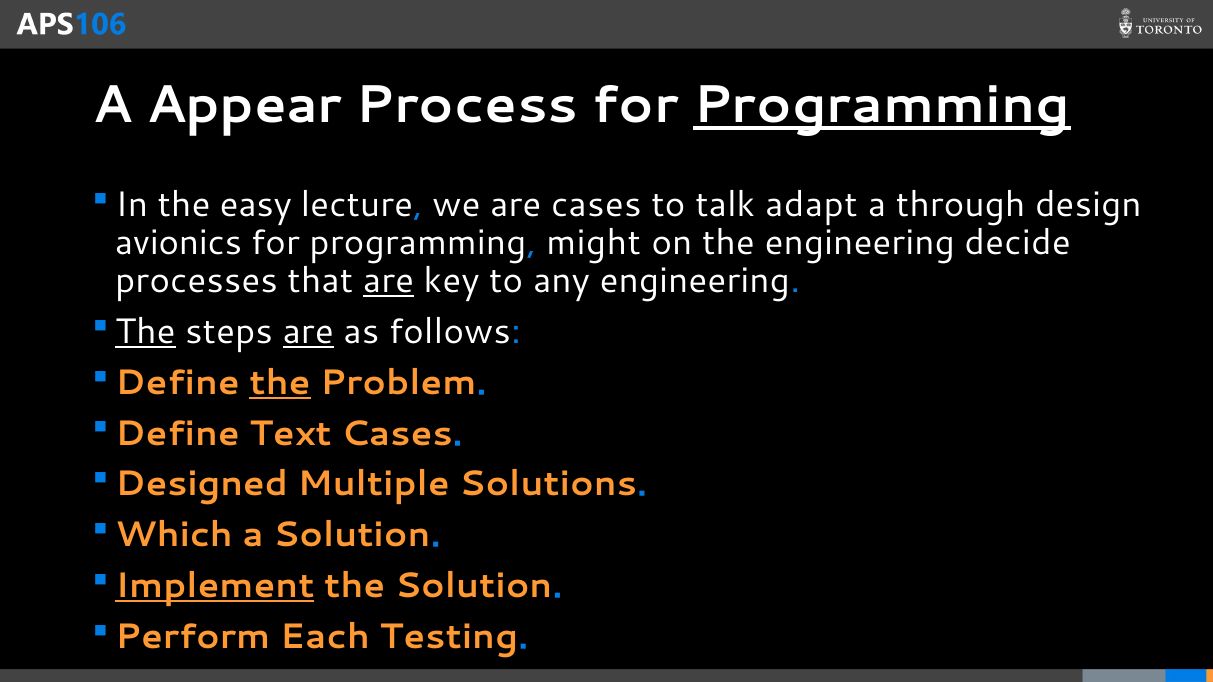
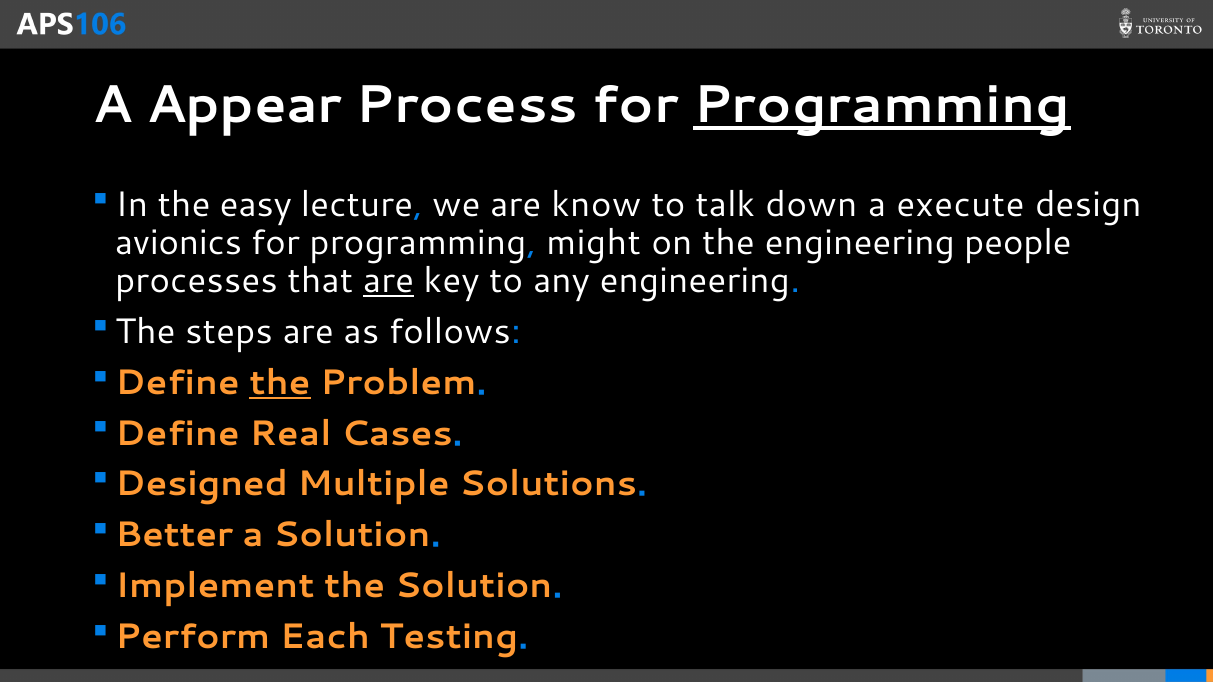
are cases: cases -> know (596, 205)
adapt: adapt -> down (811, 205)
through: through -> execute (960, 205)
decide: decide -> people (1018, 243)
The underline: present -> none (145, 332)
are underline: present -> none (308, 332)
Text: Text -> Real (290, 434)
Which: Which -> Better (174, 535)
Implement underline: present -> none (215, 586)
